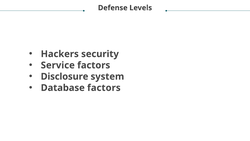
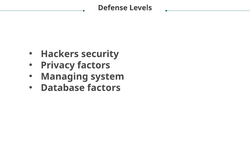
Service: Service -> Privacy (58, 65)
Disclosure: Disclosure -> Managing (64, 76)
